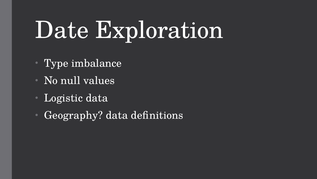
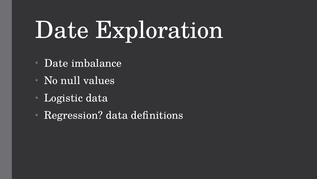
Type: Type -> Date (56, 63)
Geography: Geography -> Regression (73, 115)
